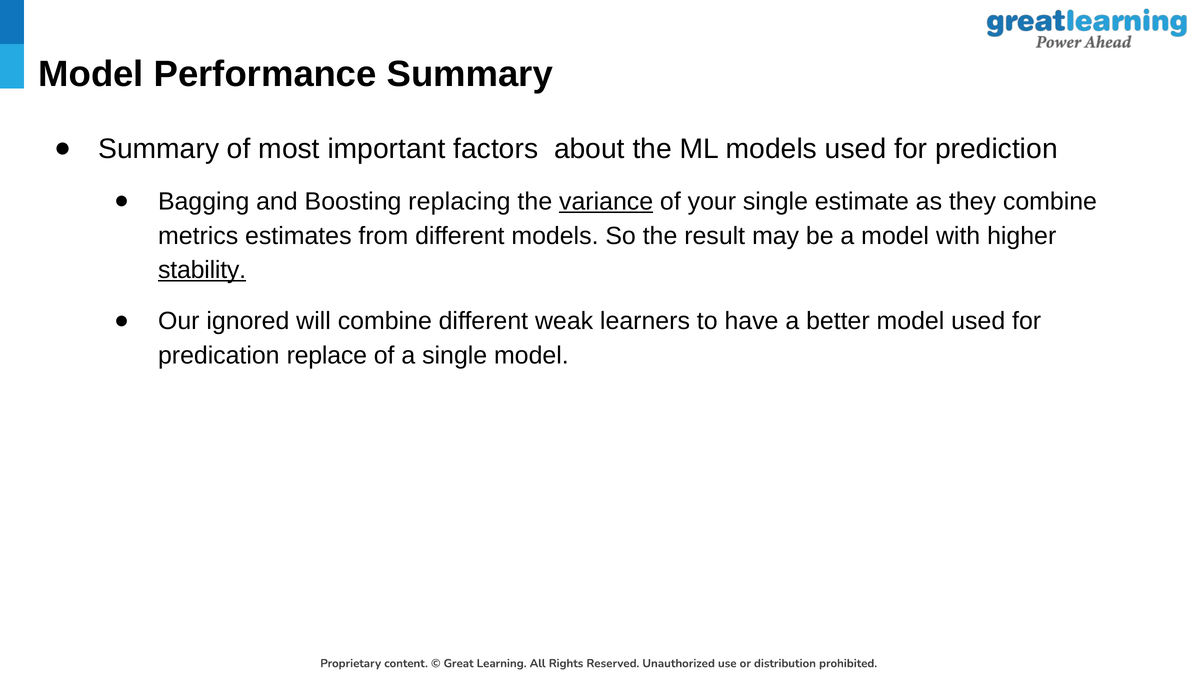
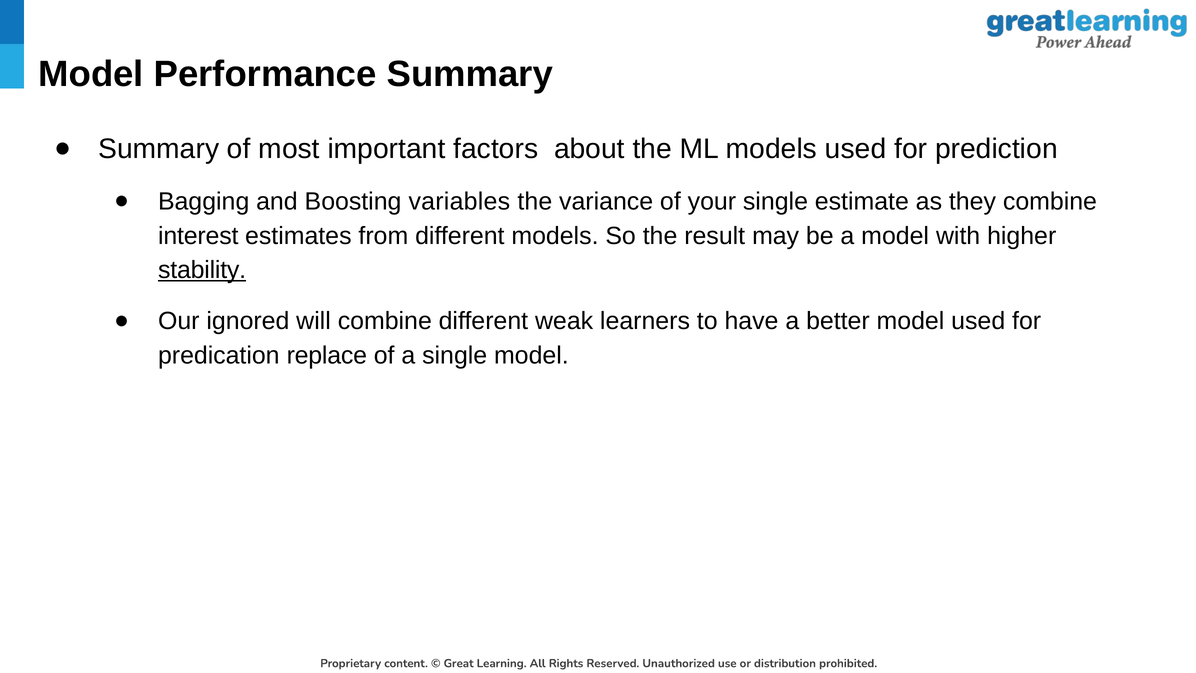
replacing: replacing -> variables (459, 201)
variance underline: present -> none (606, 201)
metrics: metrics -> interest (198, 236)
